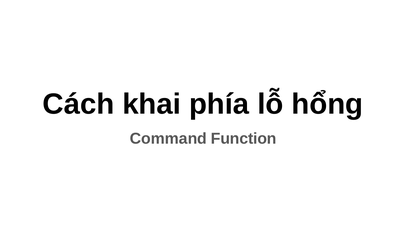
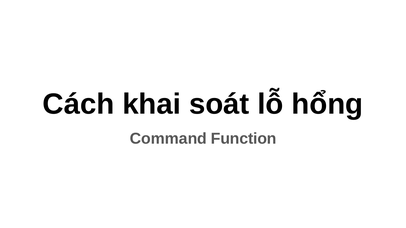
phía: phía -> soát (219, 104)
